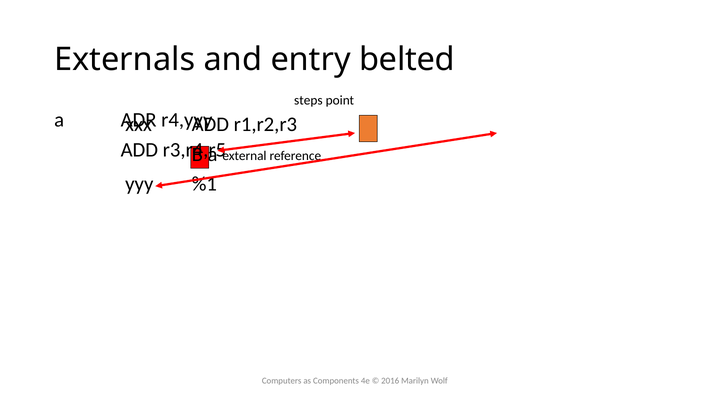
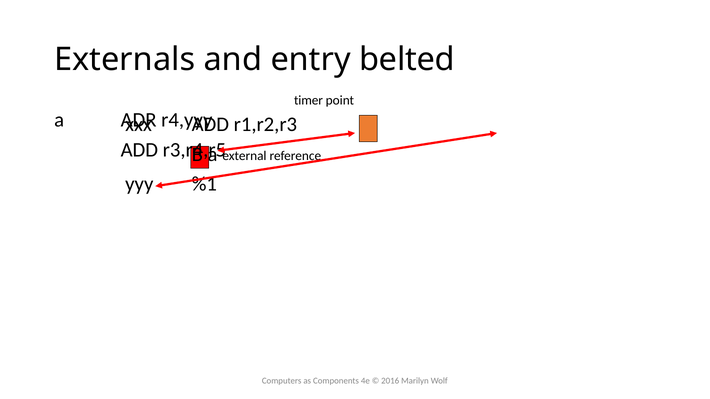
steps: steps -> timer (308, 100)
